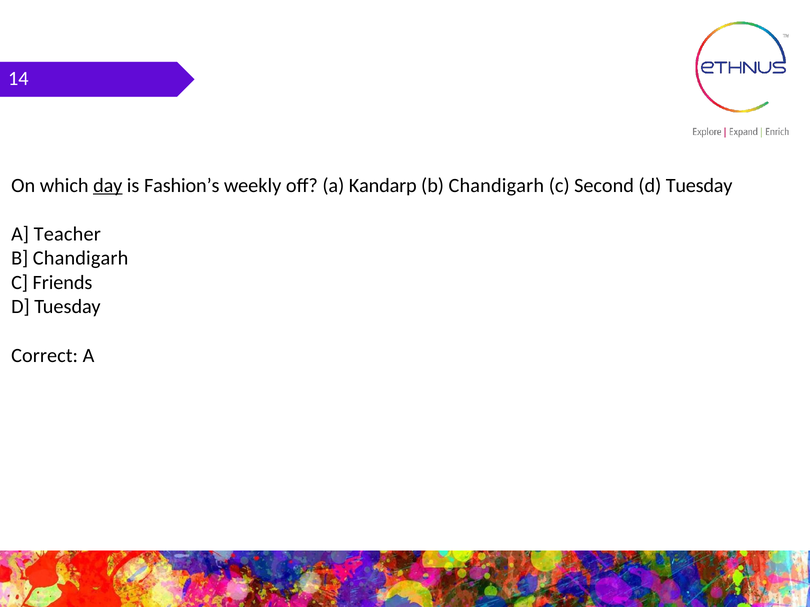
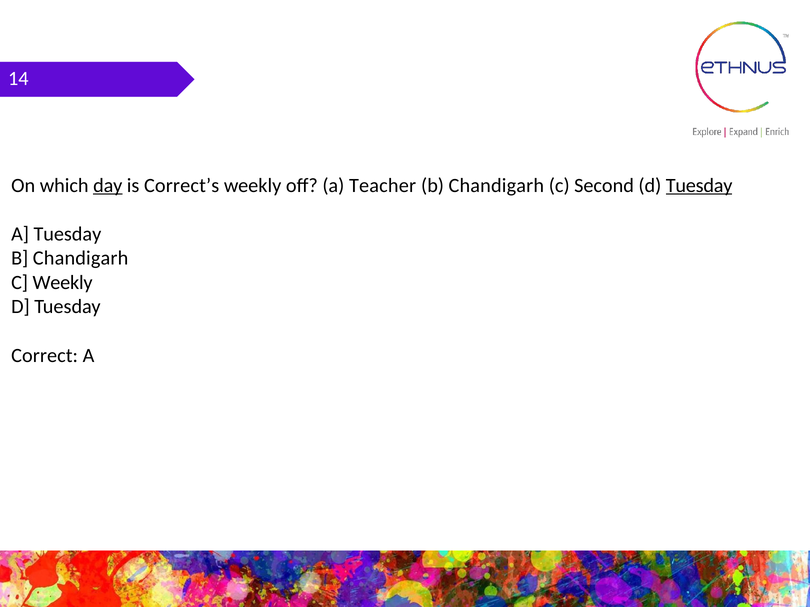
Fashion’s: Fashion’s -> Correct’s (182, 186)
Kandarp: Kandarp -> Teacher (383, 186)
Tuesday underline: none -> present (699, 186)
A Teacher: Teacher -> Tuesday (67, 234)
C Friends: Friends -> Weekly (63, 283)
